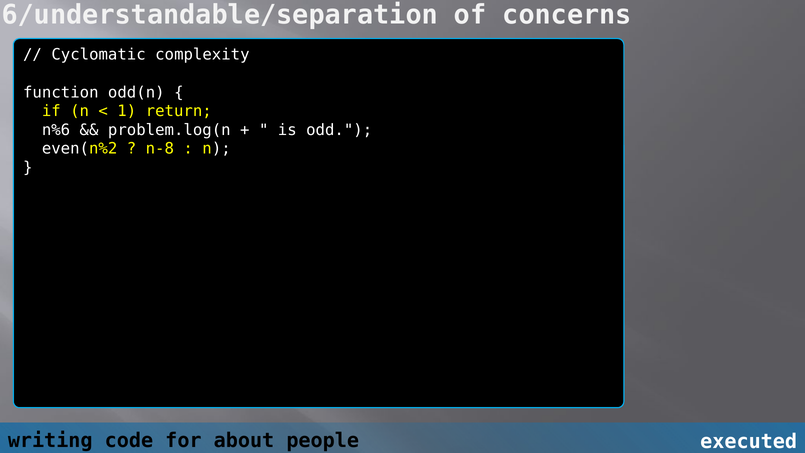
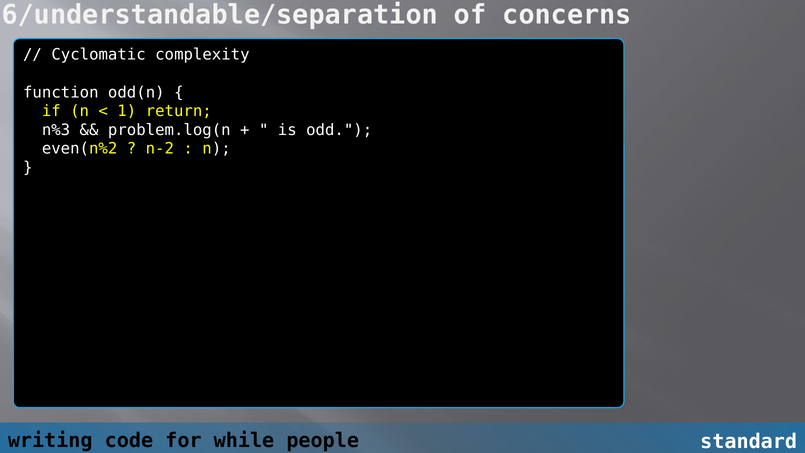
n%6: n%6 -> n%3 (56, 130)
n-8: n-8 -> n-2 (160, 149)
about: about -> while (244, 440)
executed: executed -> standard (749, 441)
